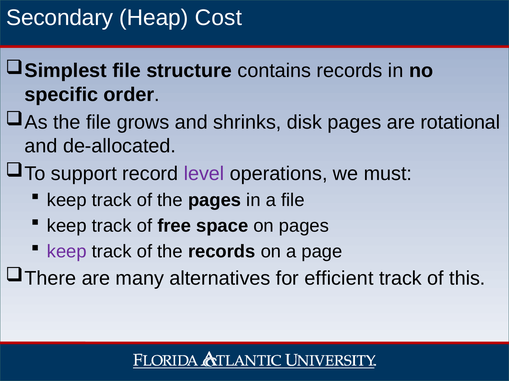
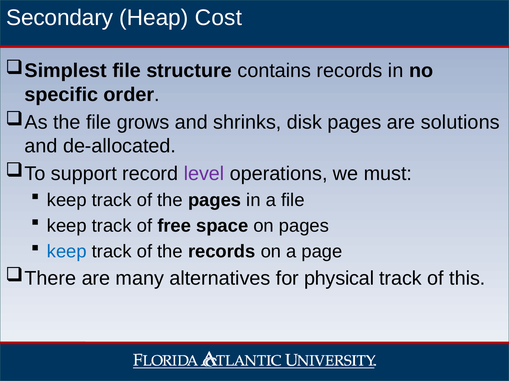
rotational: rotational -> solutions (460, 122)
keep colour: purple -> blue (67, 252)
efficient: efficient -> physical (339, 279)
